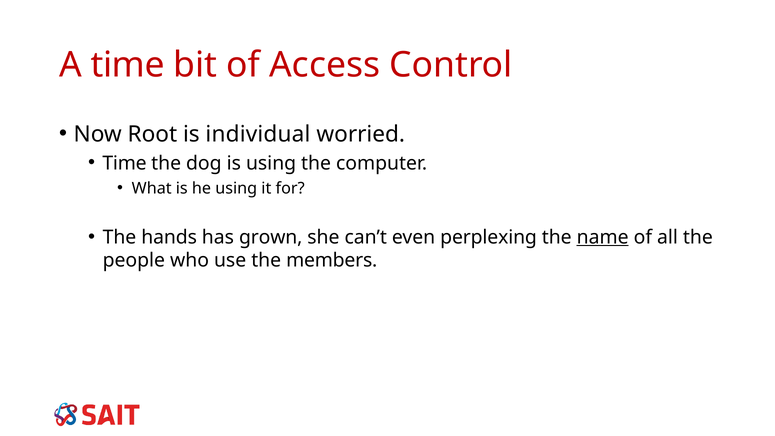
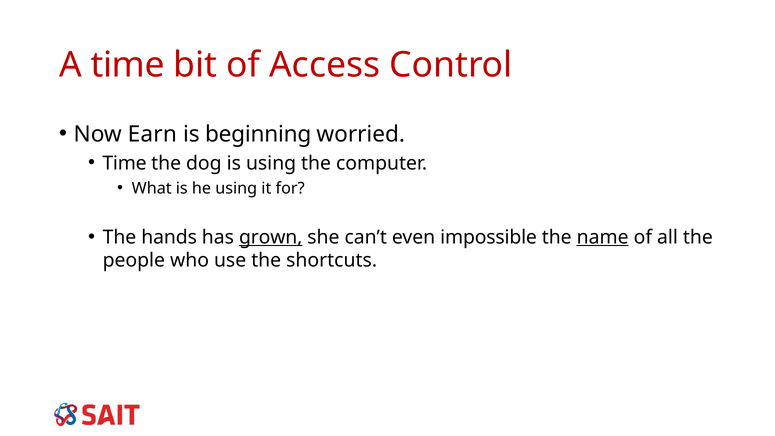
Root: Root -> Earn (152, 134)
individual: individual -> beginning (258, 134)
grown underline: none -> present (271, 237)
perplexing: perplexing -> impossible (489, 237)
members: members -> shortcuts (332, 260)
